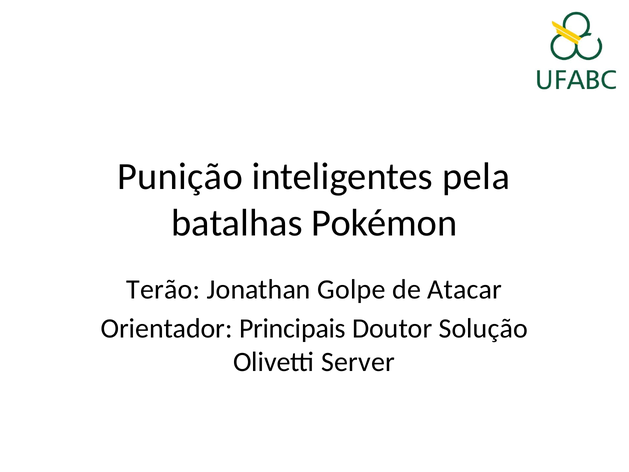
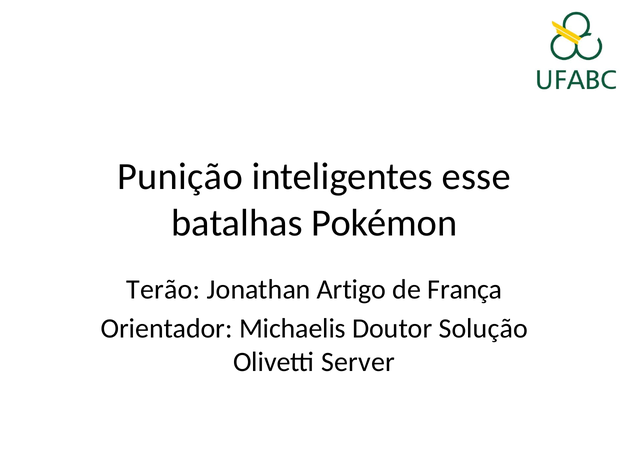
pela: pela -> esse (476, 177)
Golpe: Golpe -> Artigo (351, 289)
Atacar: Atacar -> França (465, 289)
Principais: Principais -> Michaelis (292, 328)
